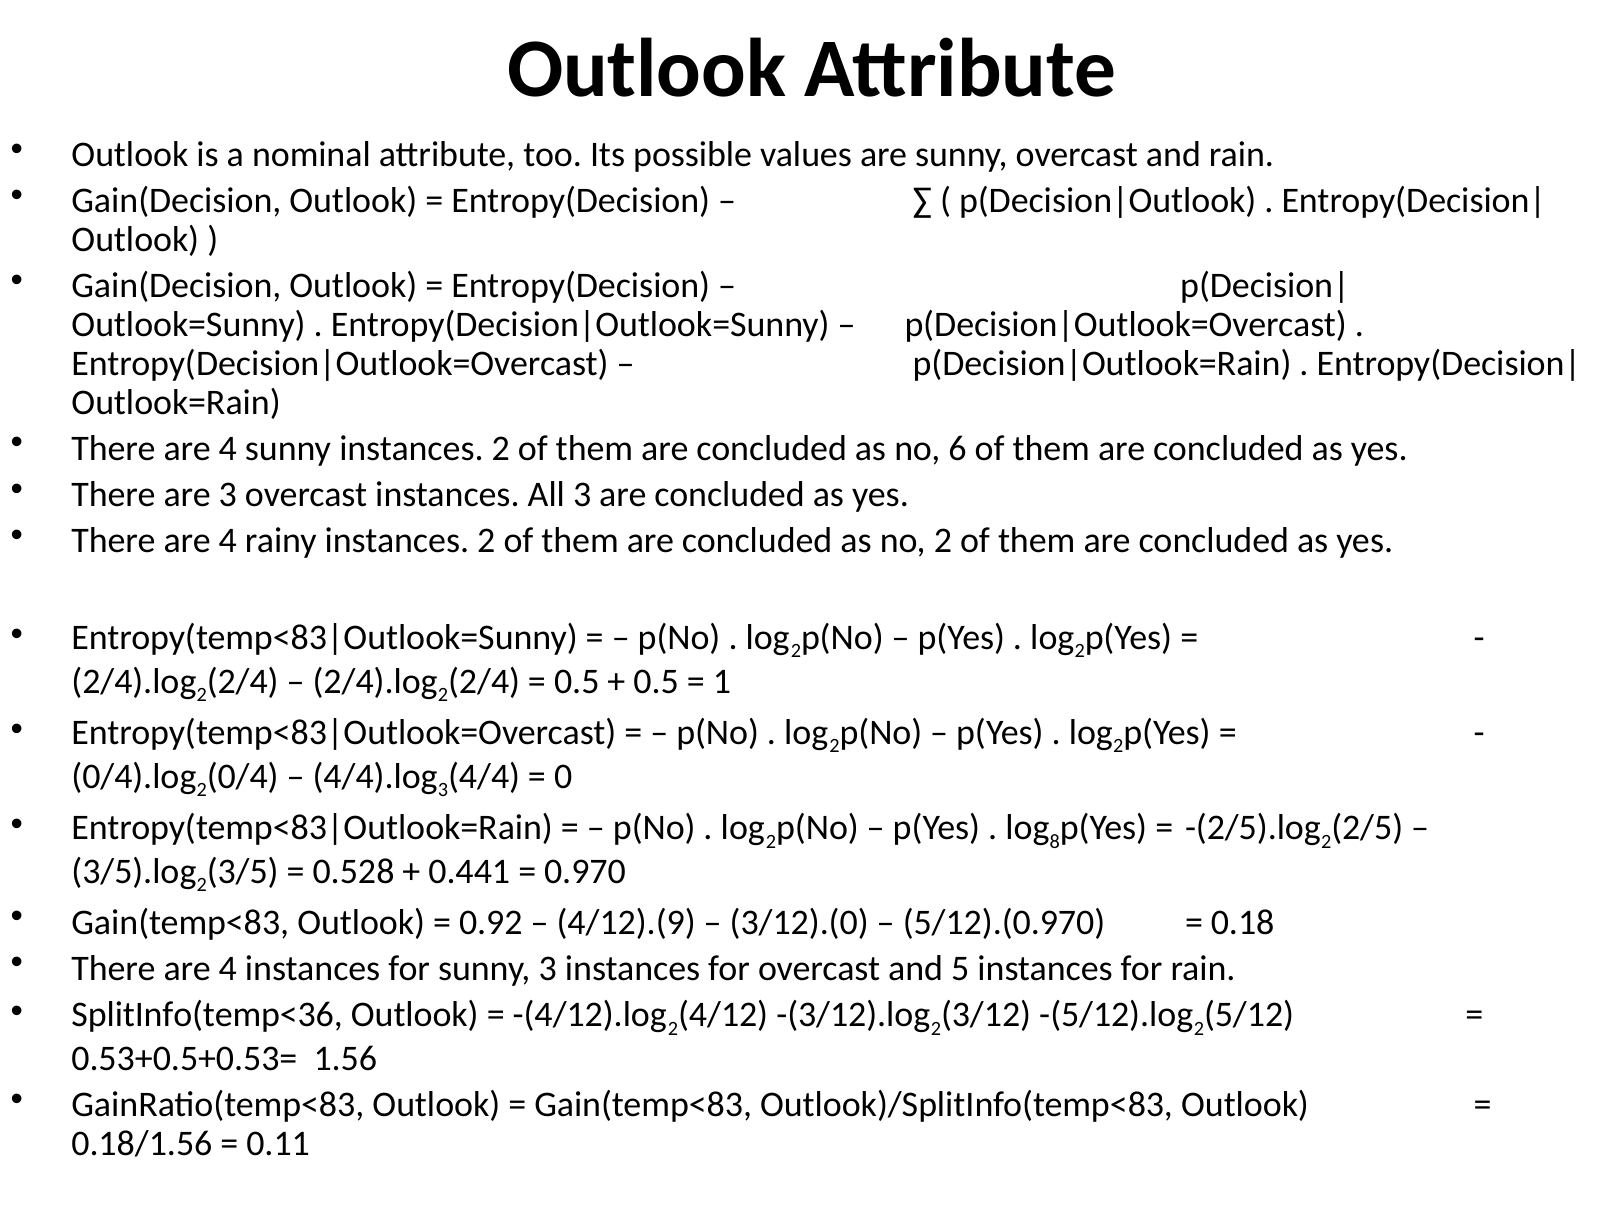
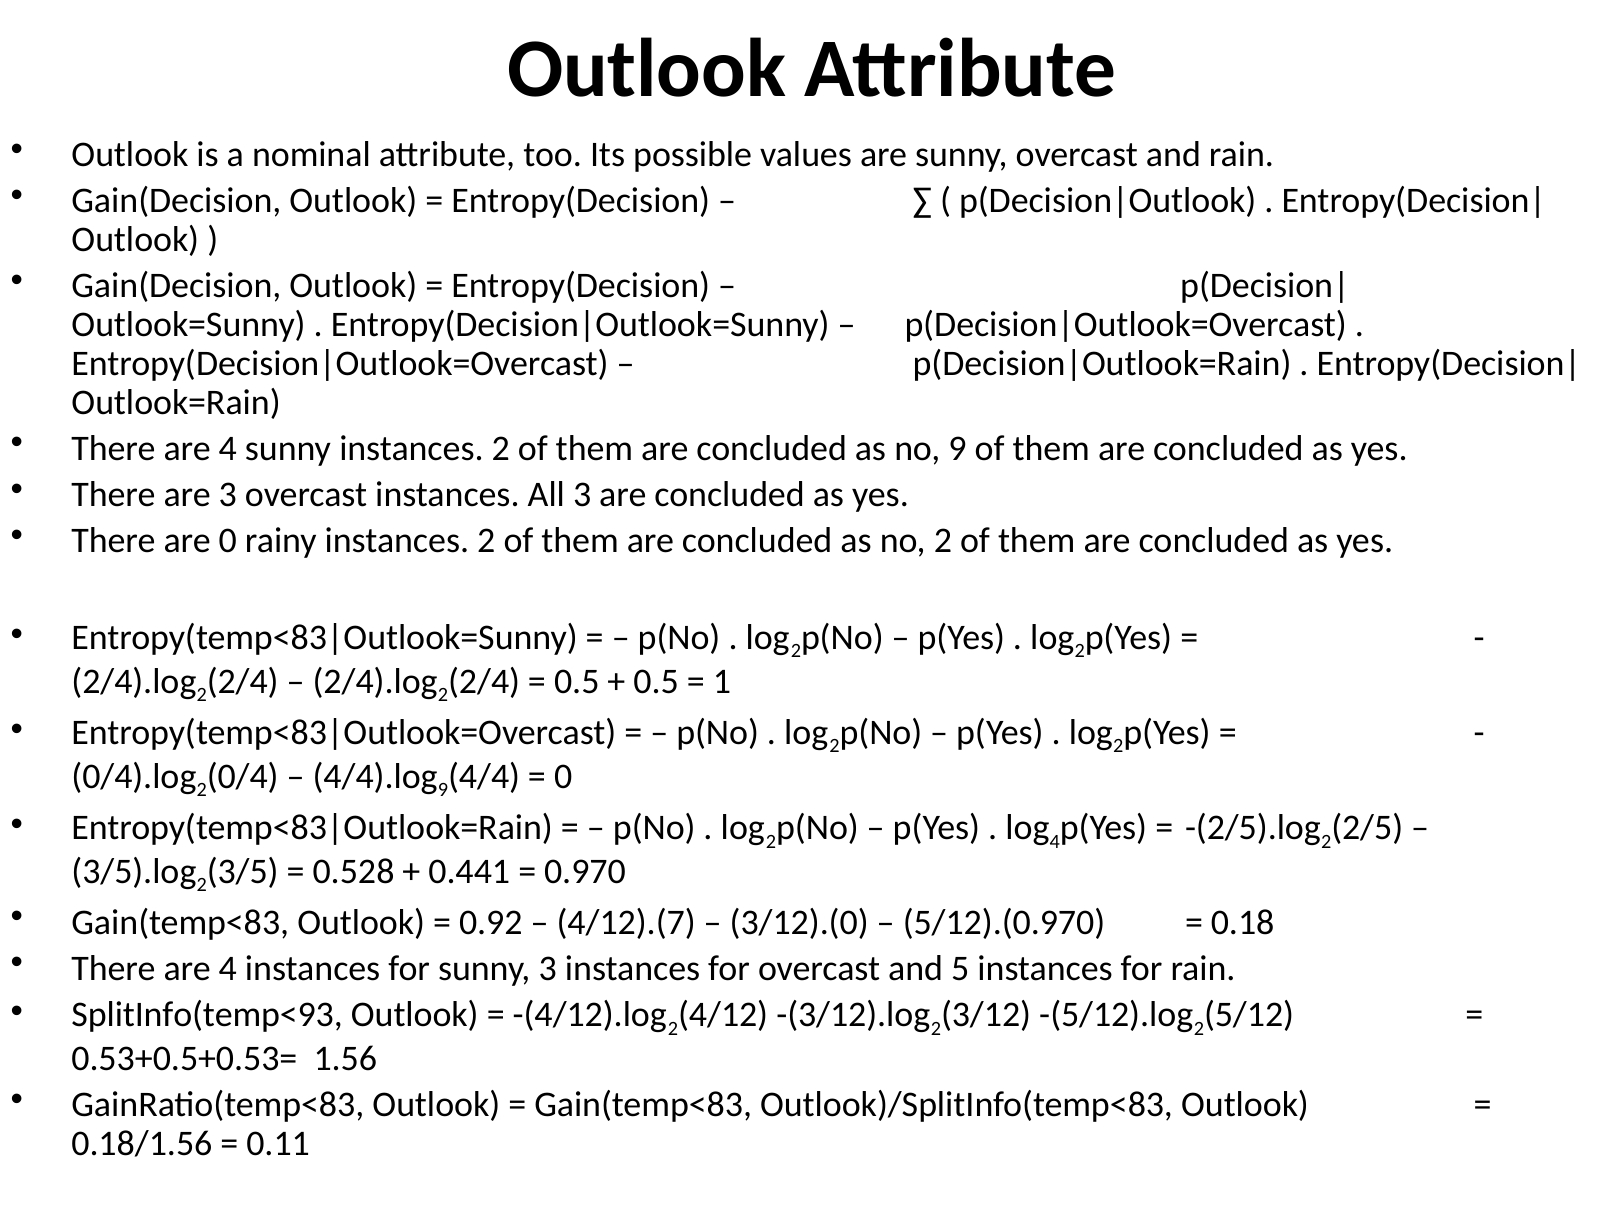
no 6: 6 -> 9 (957, 449)
4: 4 -> 0 (228, 541)
3: 3 -> 9 (443, 790)
8: 8 -> 4 (1055, 841)
4/12).(9: 4/12).(9 -> 4/12).(7 (626, 923)
SplitInfo(temp<36: SplitInfo(temp<36 -> SplitInfo(temp<93 (207, 1015)
